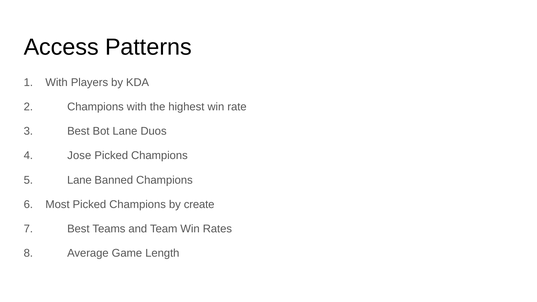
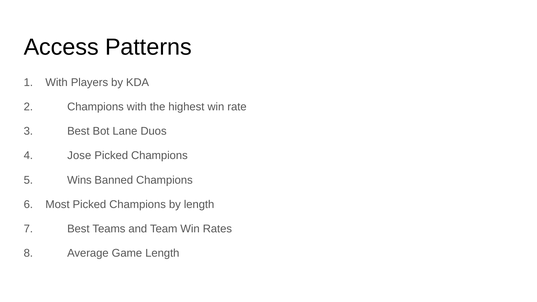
5 Lane: Lane -> Wins (79, 180)
by create: create -> length (199, 204)
